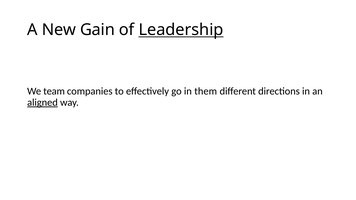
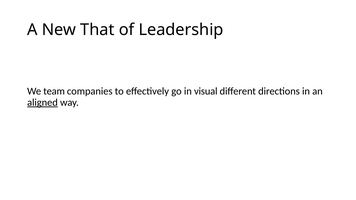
Gain: Gain -> That (97, 30)
Leadership underline: present -> none (181, 30)
them: them -> visual (206, 91)
